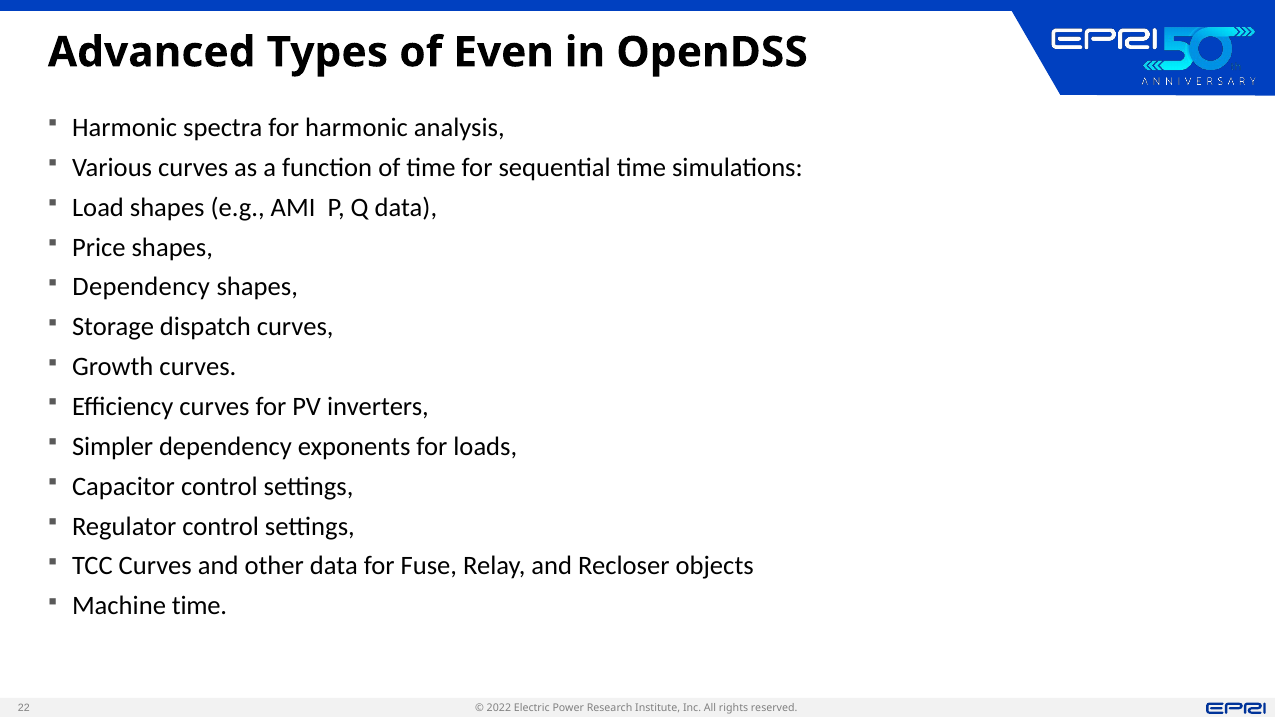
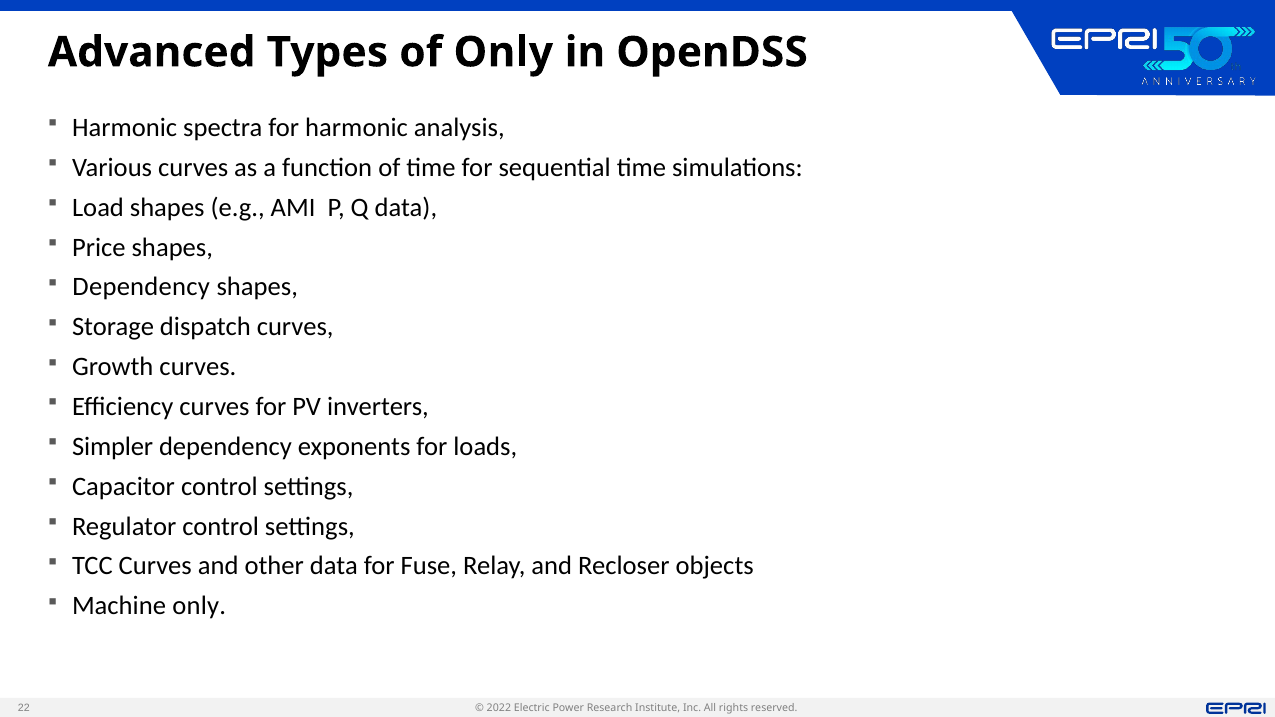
of Even: Even -> Only (503, 52)
Machine time: time -> only (199, 606)
